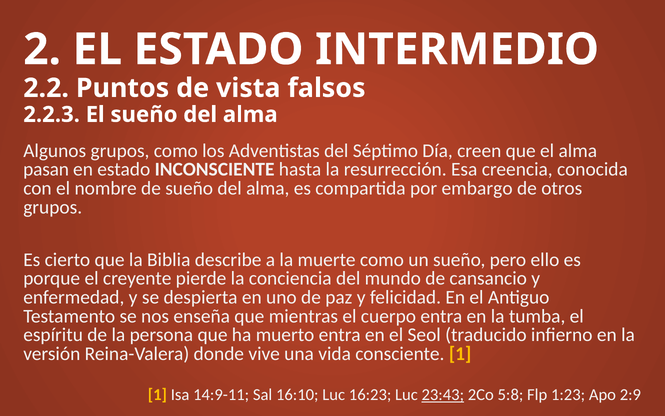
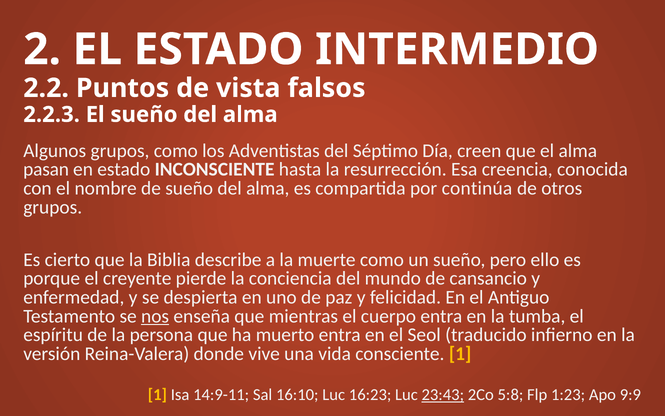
embargo: embargo -> continúa (477, 188)
nos underline: none -> present (155, 316)
2:9: 2:9 -> 9:9 (630, 394)
